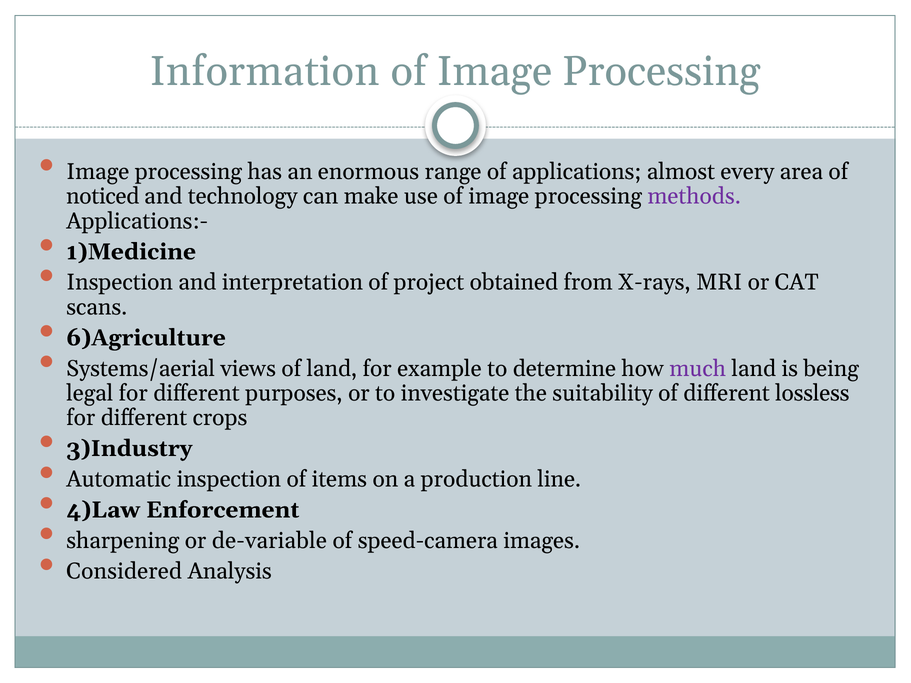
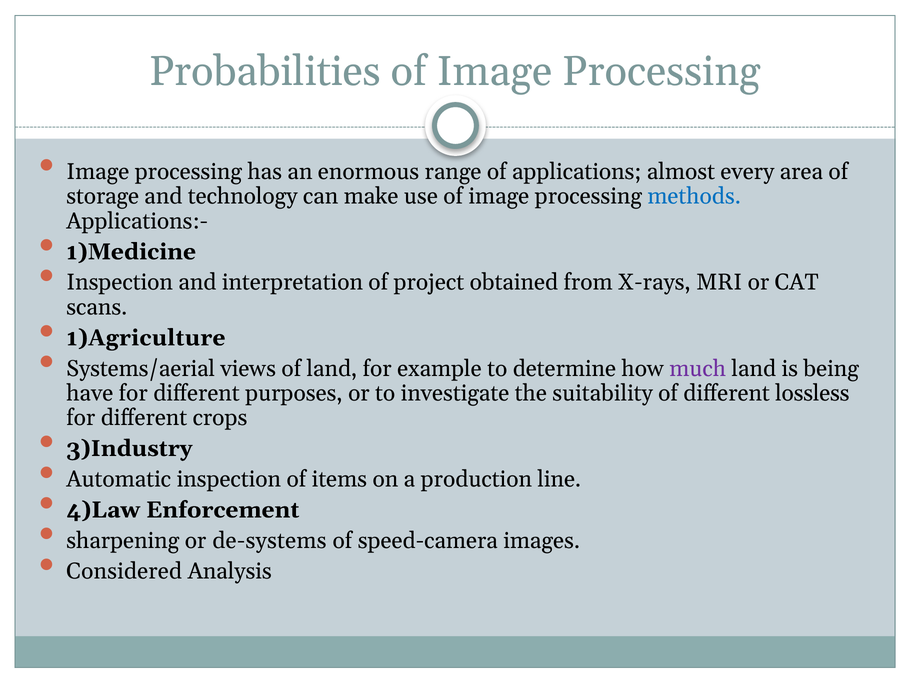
Information: Information -> Probabilities (265, 72)
noticed: noticed -> storage (103, 196)
methods colour: purple -> blue (694, 196)
6)Agriculture: 6)Agriculture -> 1)Agriculture (146, 338)
legal: legal -> have (90, 393)
de-variable: de-variable -> de-systems (269, 541)
